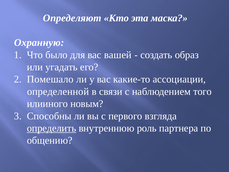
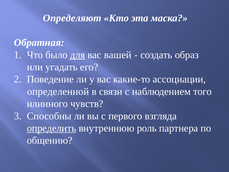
Охранную: Охранную -> Обратная (39, 43)
для underline: none -> present (78, 55)
Помешало: Помешало -> Поведение (50, 79)
новым: новым -> чувств (87, 104)
